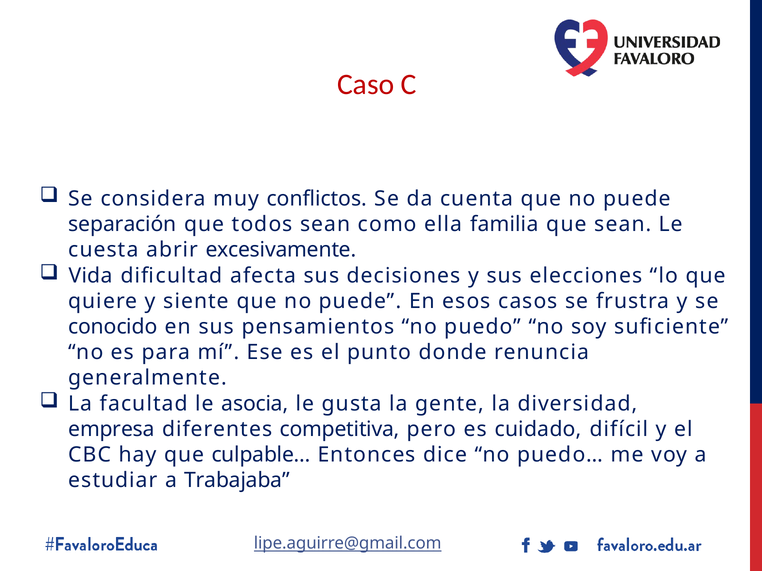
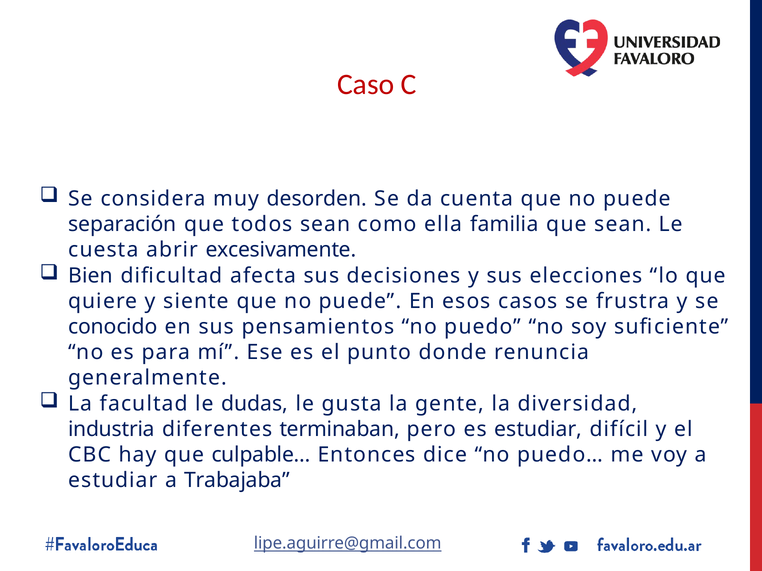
conflictos: conflictos -> desorden (317, 199)
Vida: Vida -> Bien (91, 276)
asocia: asocia -> dudas (255, 404)
empresa: empresa -> industria (111, 430)
competitiva: competitiva -> terminaban (340, 430)
es cuidado: cuidado -> estudiar (538, 430)
